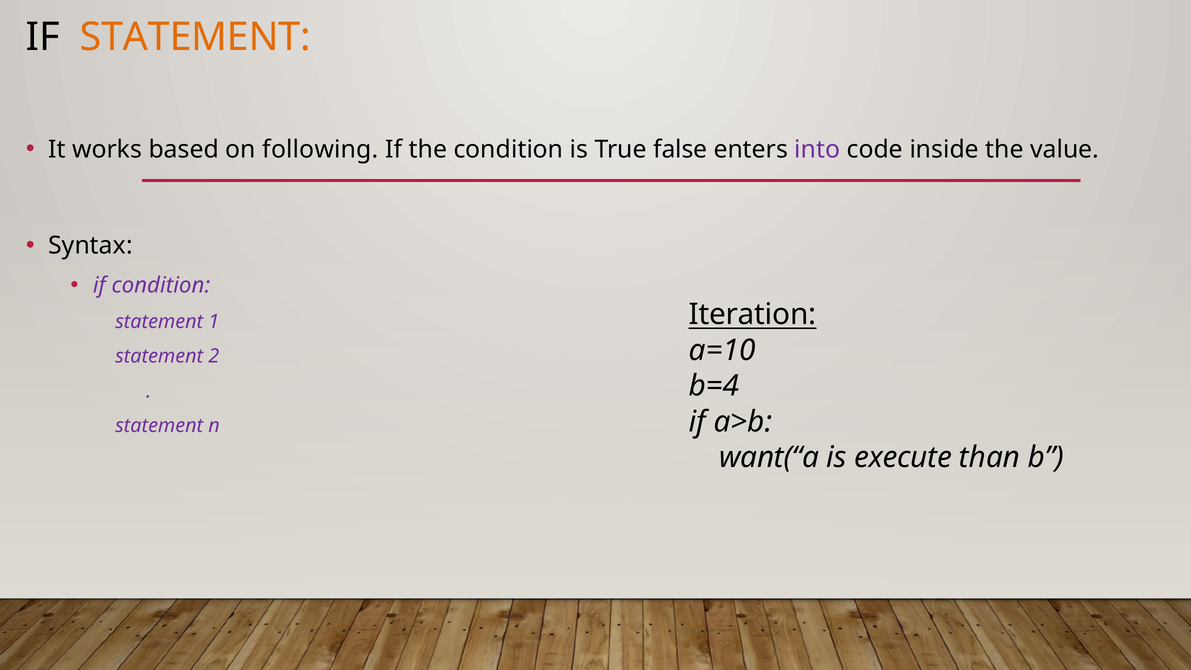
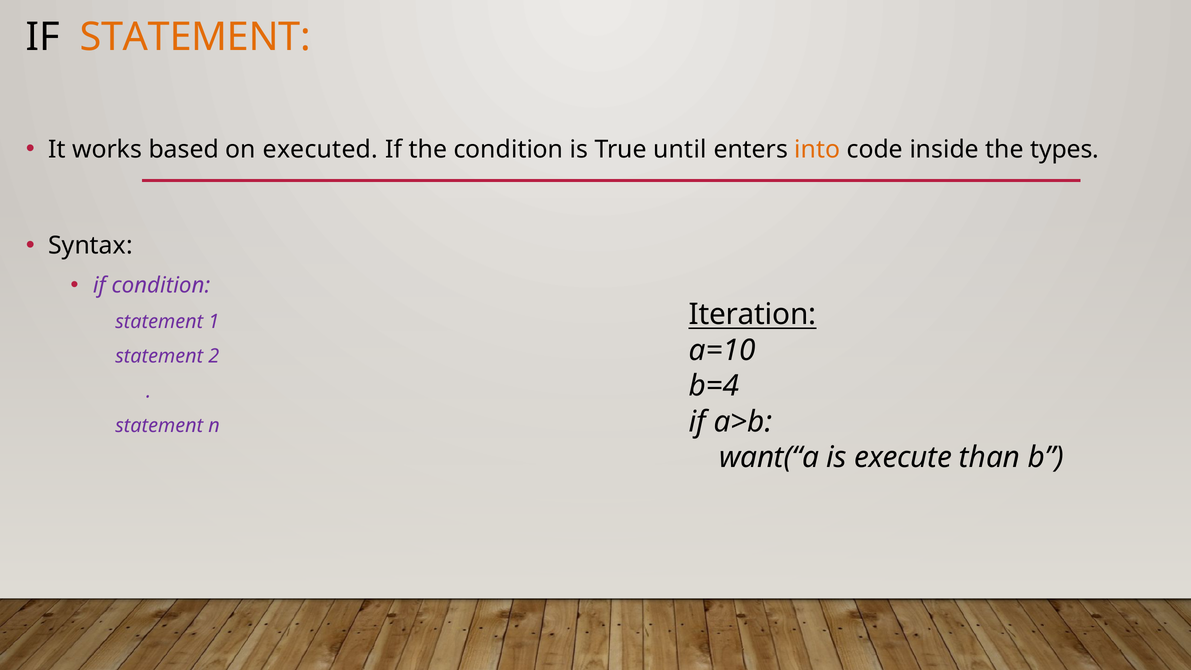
following: following -> executed (320, 149)
false: false -> until (680, 149)
into colour: purple -> orange (817, 149)
value: value -> types (1065, 149)
